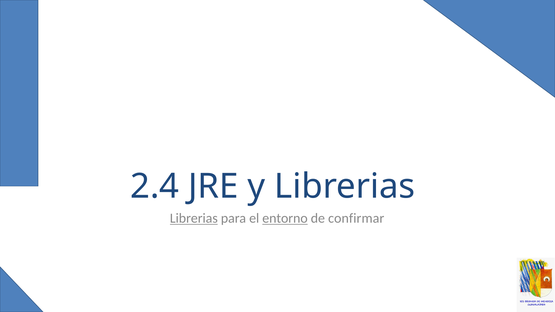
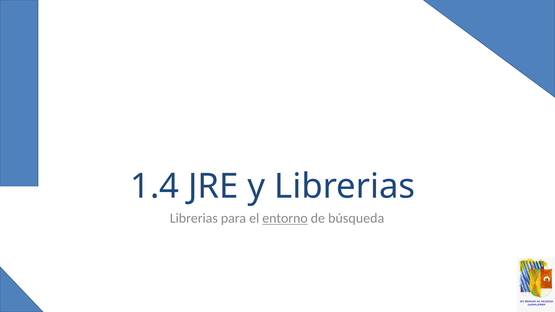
2.4: 2.4 -> 1.4 (155, 187)
Librerias underline: present -> none (194, 218)
confirmar: confirmar -> búsqueda (356, 218)
